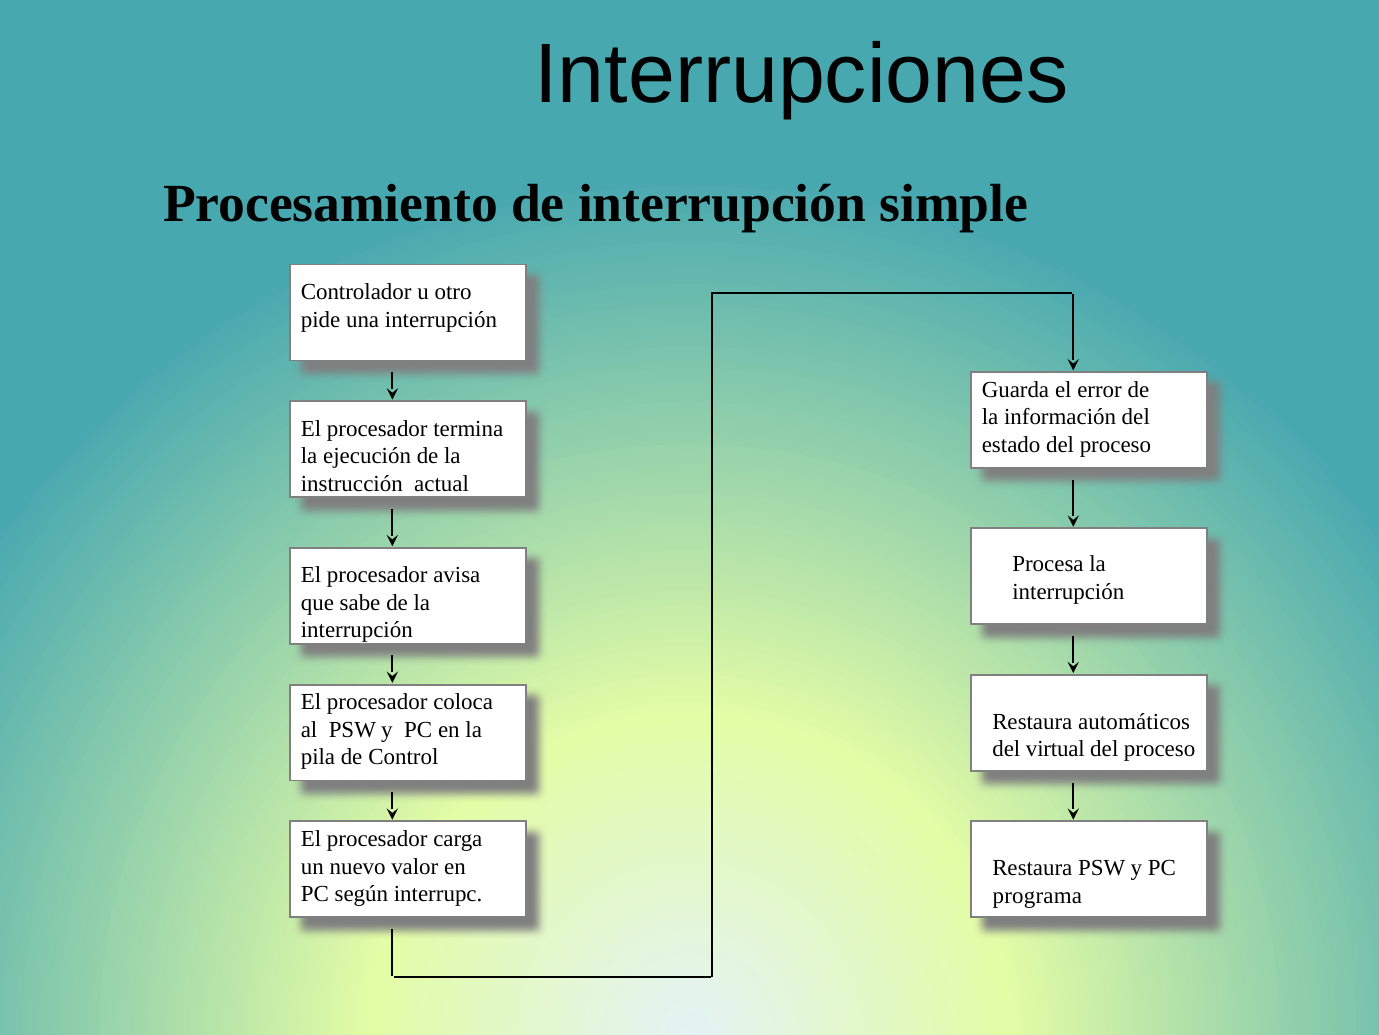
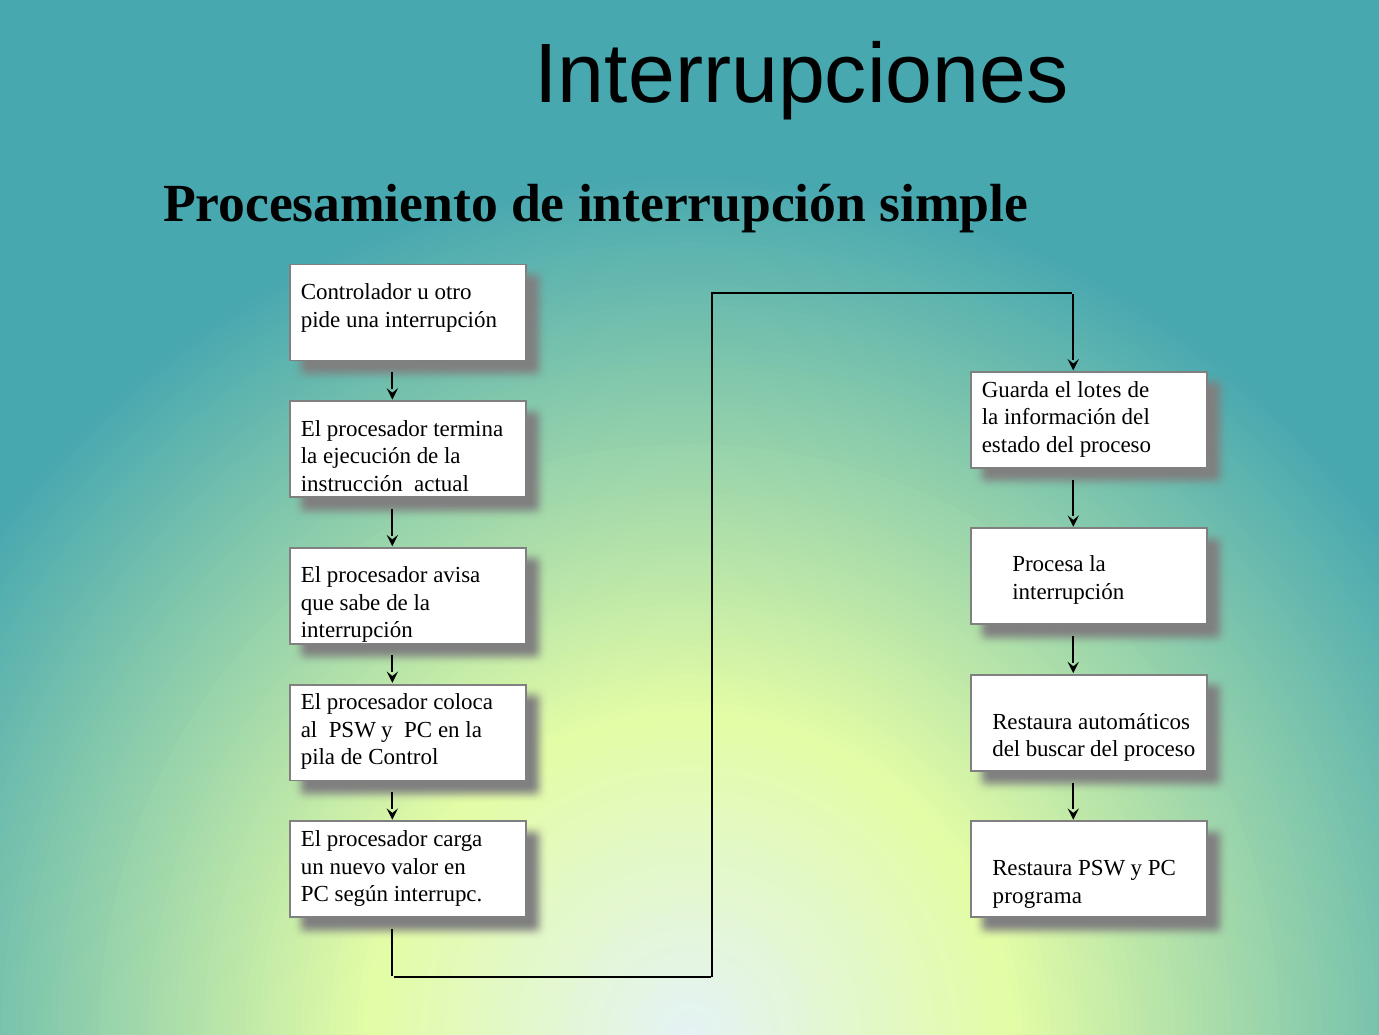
error: error -> lotes (1099, 389)
virtual: virtual -> buscar (1055, 749)
